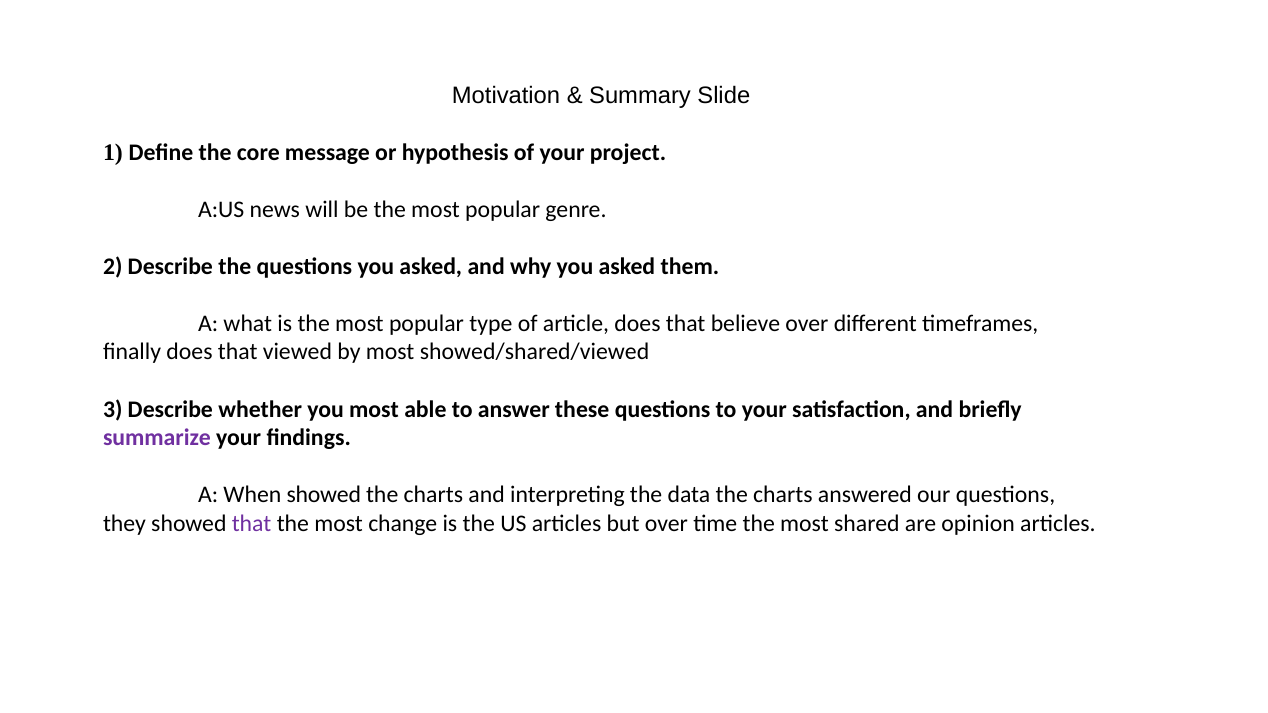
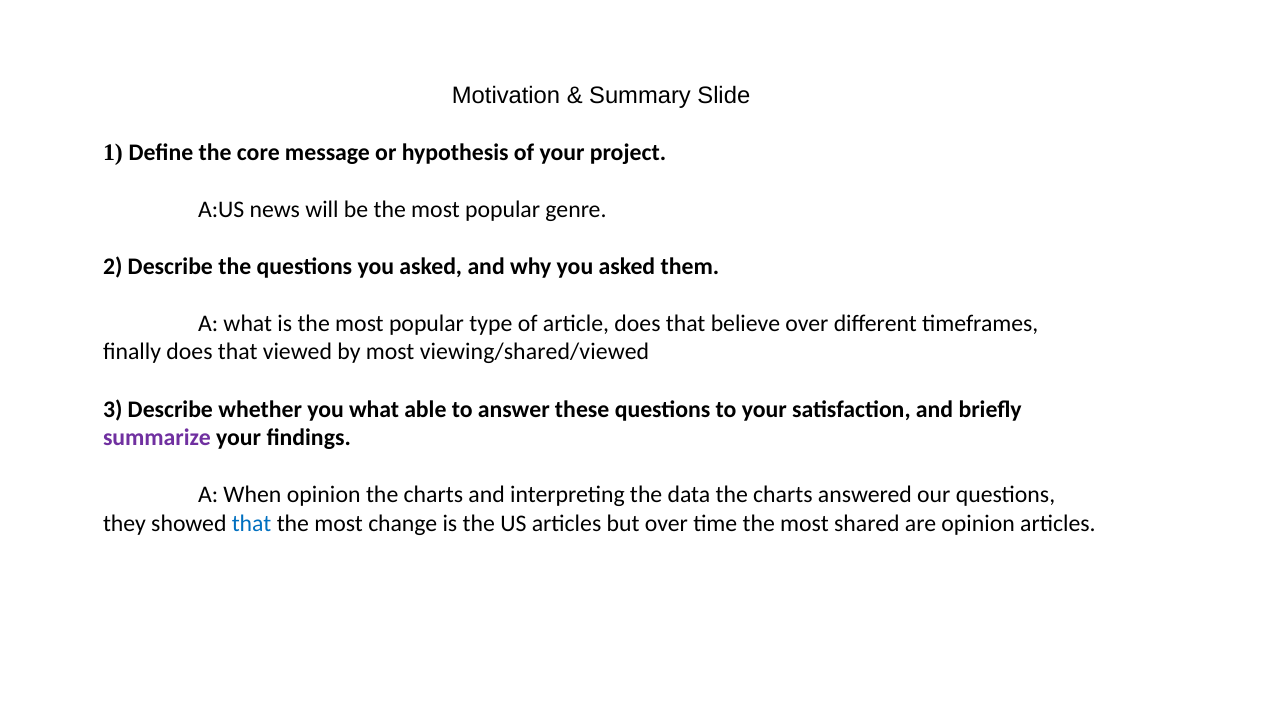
showed/shared/viewed: showed/shared/viewed -> viewing/shared/viewed (535, 352)
you most: most -> what (374, 409)
When showed: showed -> opinion (324, 495)
that colour: purple -> blue (252, 523)
